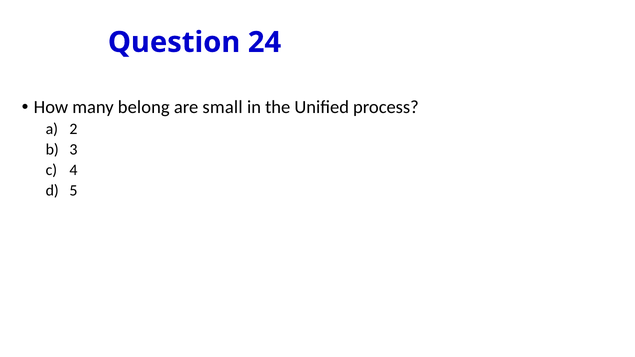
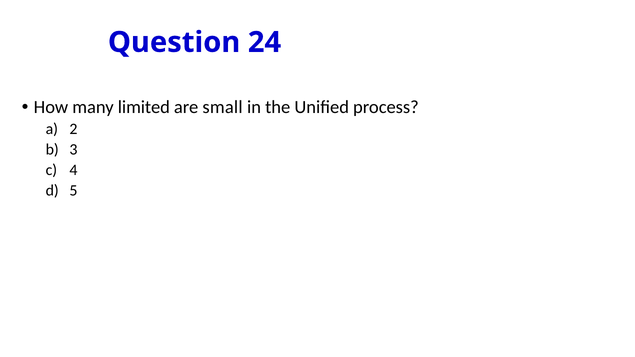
belong: belong -> limited (144, 107)
